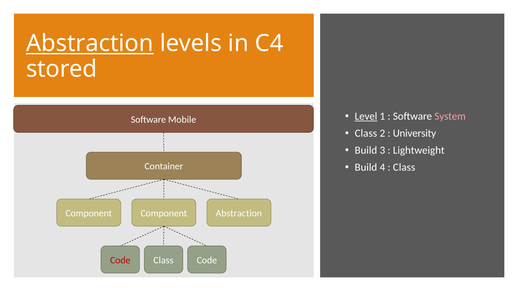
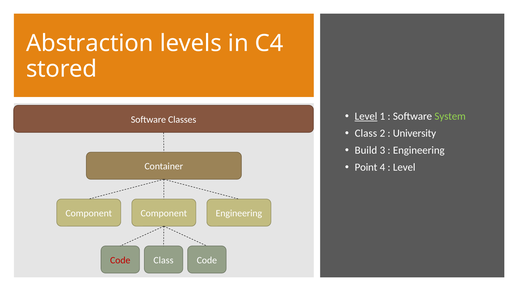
Abstraction underline: present -> none (90, 43)
System colour: pink -> light green (450, 116)
Mobile: Mobile -> Classes (182, 120)
Lightweight: Lightweight -> Engineering (419, 151)
Build: Build -> Point (366, 168)
Class: Class -> Level (404, 168)
Component Abstraction: Abstraction -> Engineering (239, 214)
